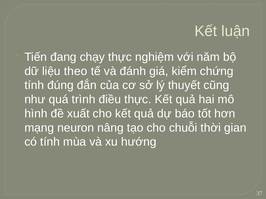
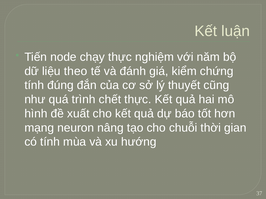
đang: đang -> node (63, 57)
điều: điều -> chết (110, 100)
